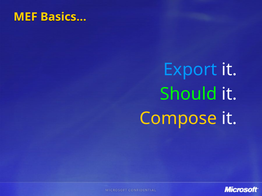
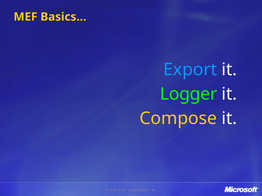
Should: Should -> Logger (189, 94)
